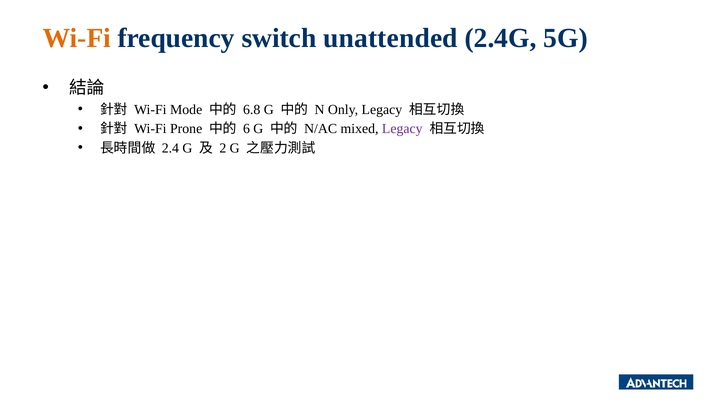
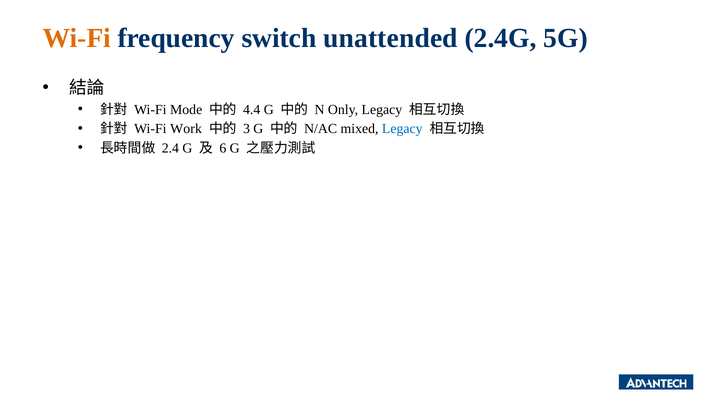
6.8: 6.8 -> 4.4 (252, 109)
Prone: Prone -> Work (186, 129)
6: 6 -> 3 (247, 129)
Legacy colour: purple -> blue (402, 129)
2: 2 -> 6 (223, 148)
